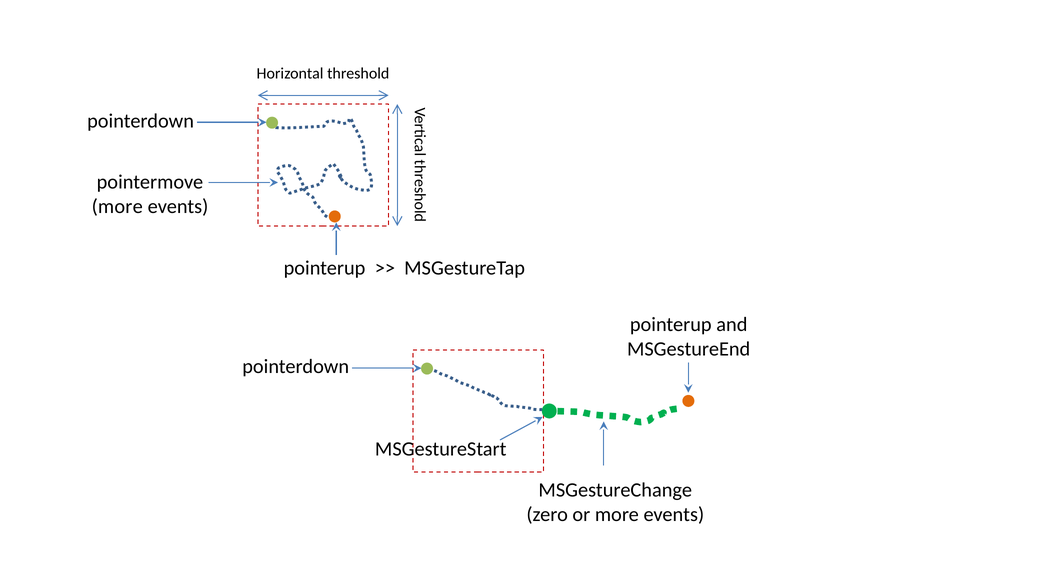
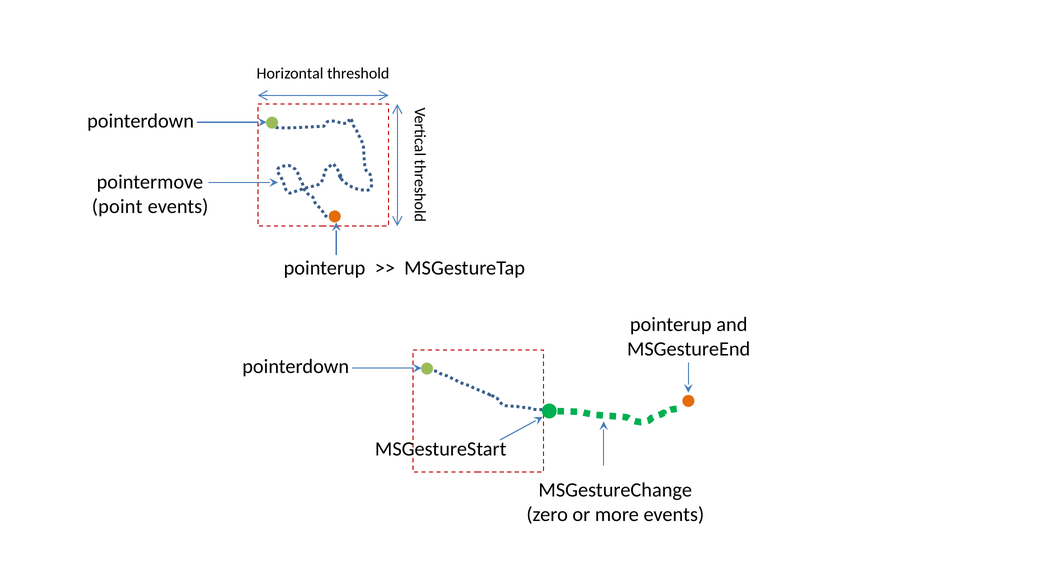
more: more -> point (117, 207)
